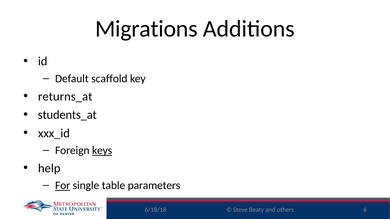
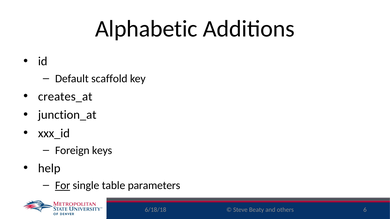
Migrations: Migrations -> Alphabetic (146, 29)
returns_at: returns_at -> creates_at (65, 97)
students_at: students_at -> junction_at (67, 115)
keys underline: present -> none (102, 151)
